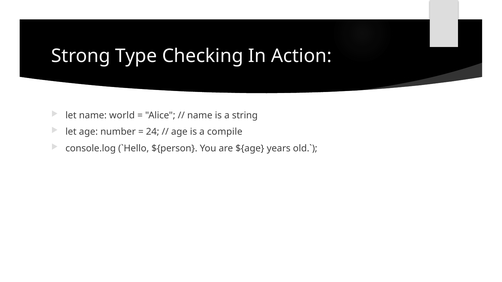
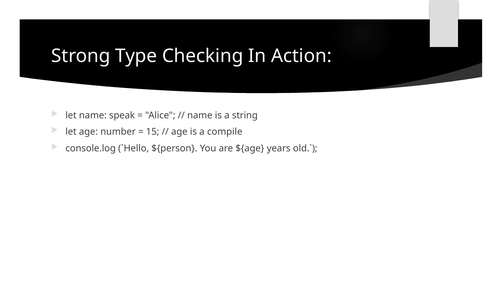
world: world -> speak (122, 115)
24: 24 -> 15 (153, 132)
